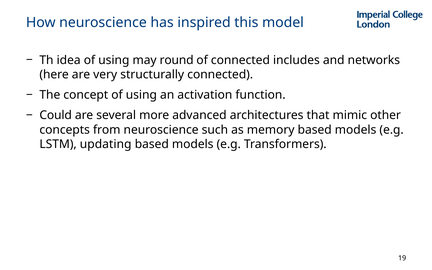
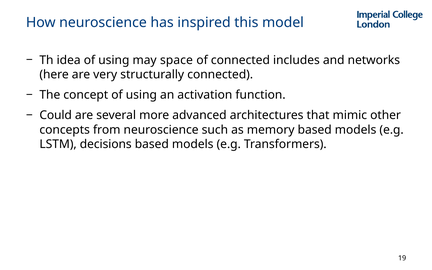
round: round -> space (176, 60)
updating: updating -> decisions (106, 144)
